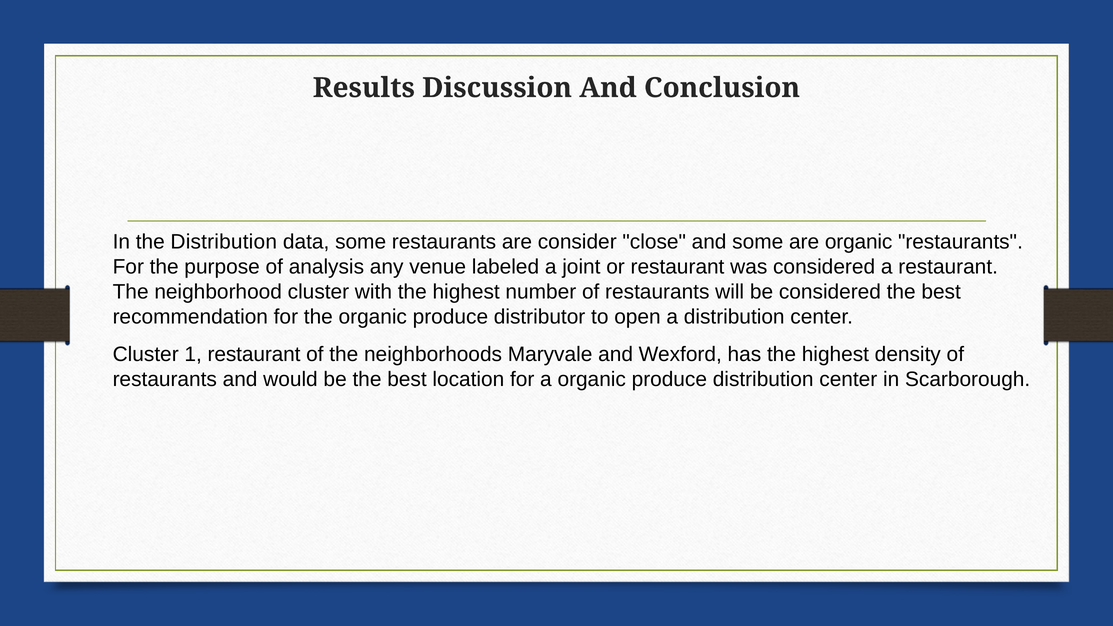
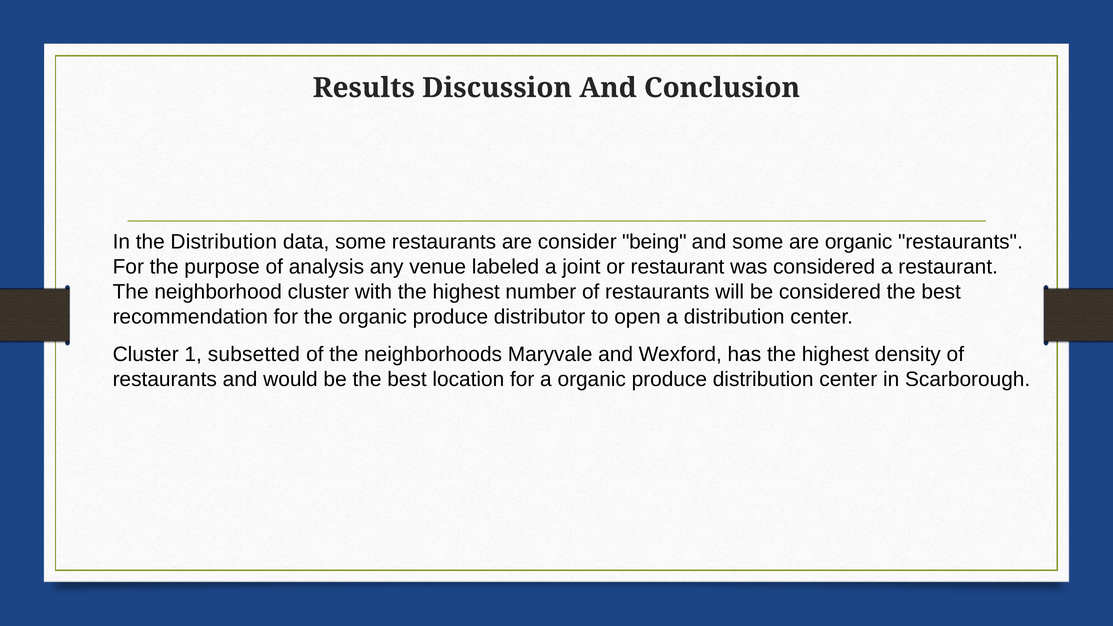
close: close -> being (654, 242)
1 restaurant: restaurant -> subsetted (254, 354)
